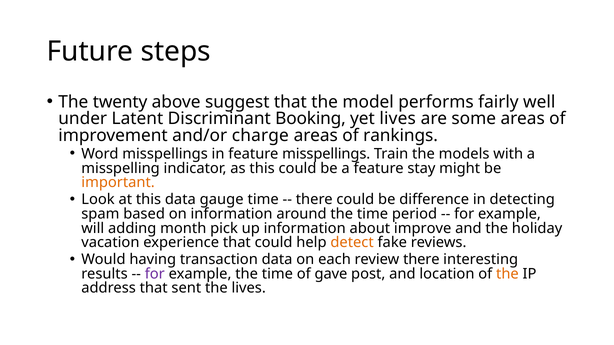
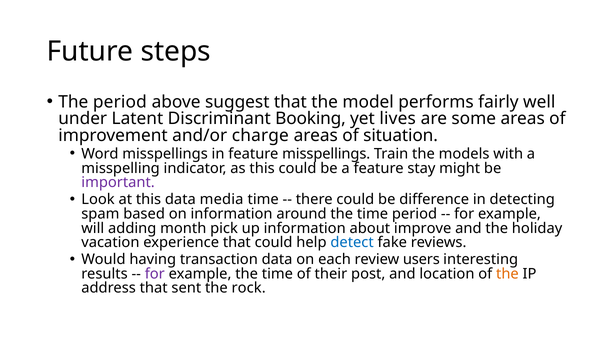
The twenty: twenty -> period (120, 102)
rankings: rankings -> situation (401, 136)
important colour: orange -> purple (118, 183)
gauge: gauge -> media (222, 200)
detect colour: orange -> blue (352, 243)
review there: there -> users (421, 260)
gave: gave -> their (331, 274)
the lives: lives -> rock (249, 288)
